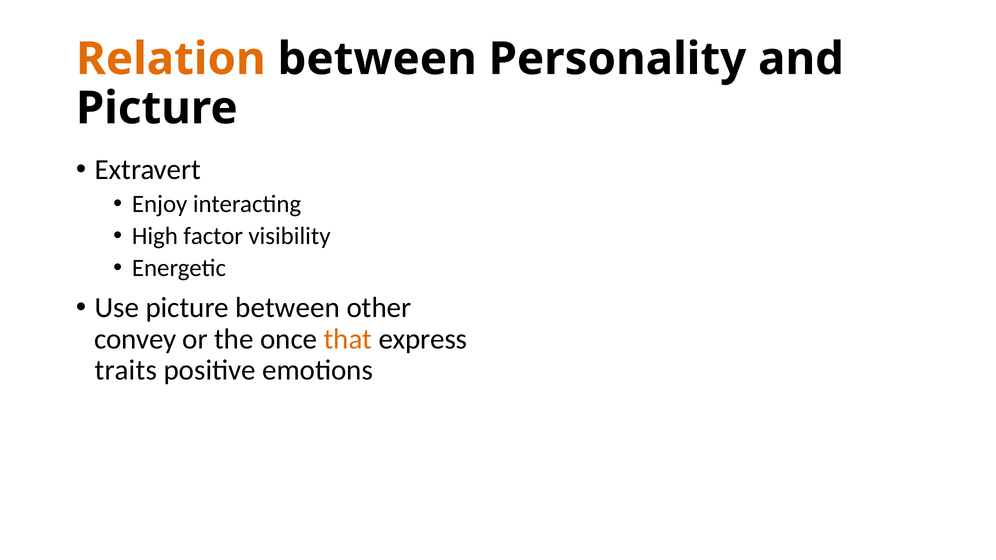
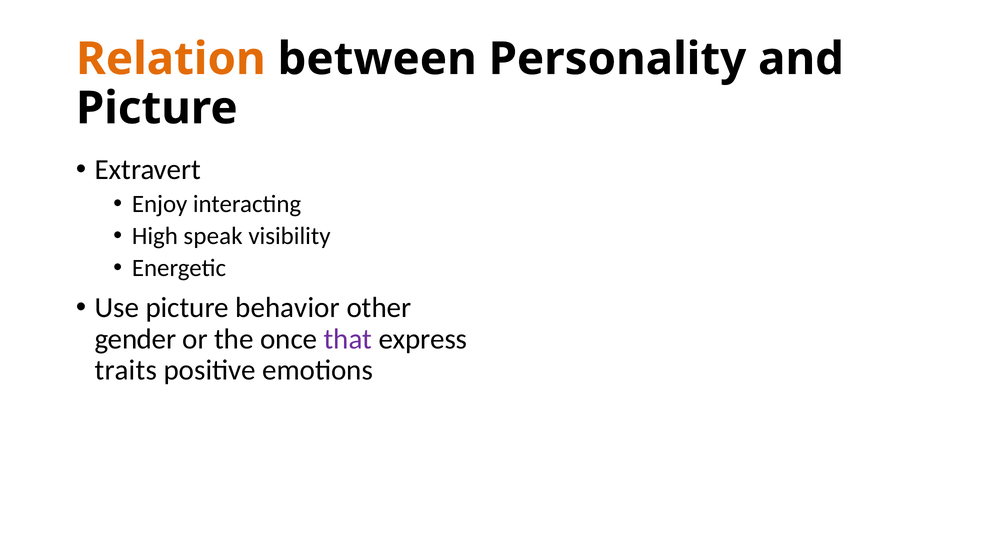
factor: factor -> speak (213, 236)
picture between: between -> behavior (288, 308)
convey: convey -> gender (135, 339)
that colour: orange -> purple (348, 339)
